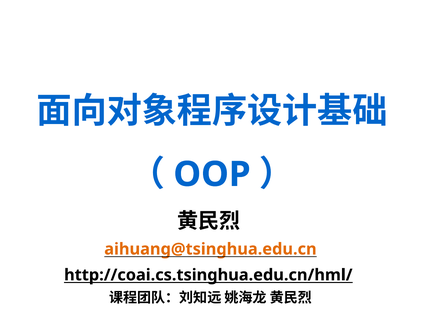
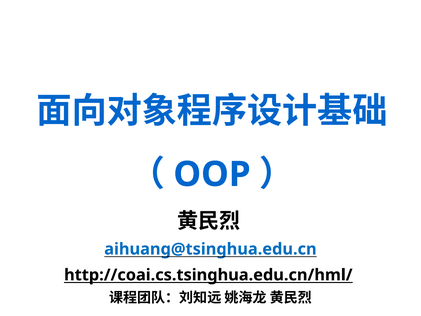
aihuang@tsinghua.edu.cn colour: orange -> blue (210, 249)
